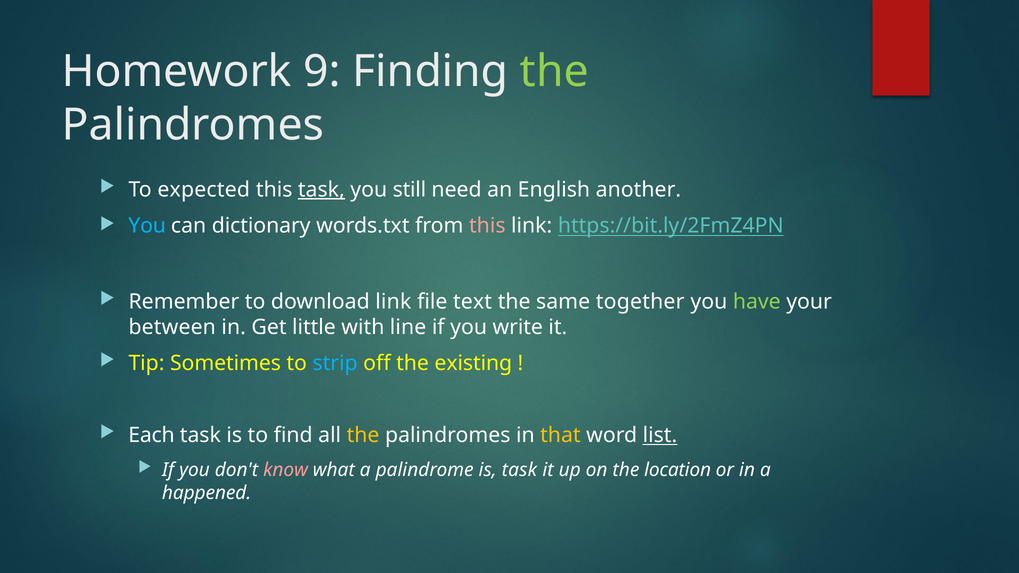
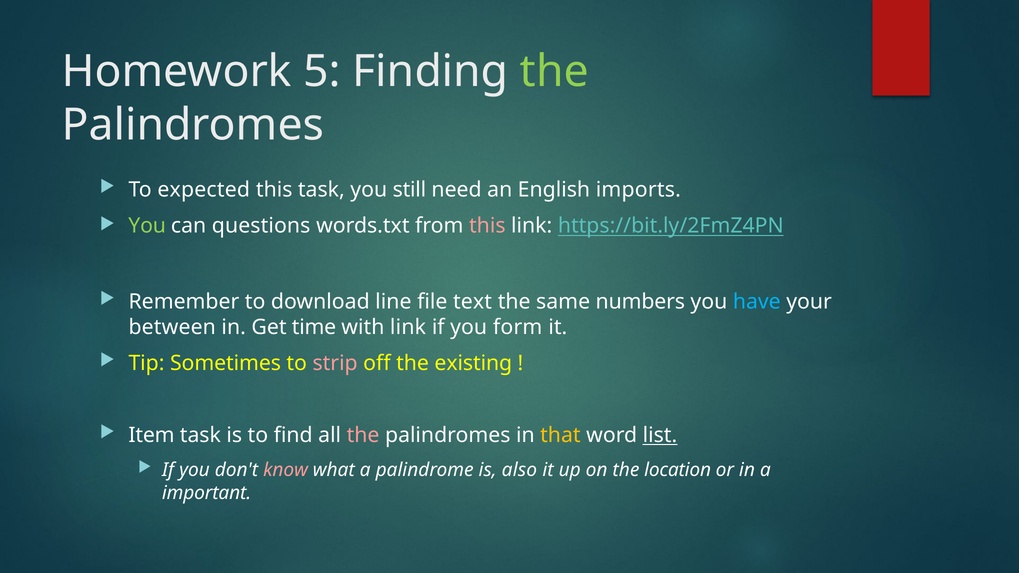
9: 9 -> 5 (322, 72)
task underline: present -> none (321, 190)
another: another -> imports (638, 190)
You colour: light blue -> light green (147, 226)
dictionary: dictionary -> questions (261, 226)
download link: link -> line (393, 302)
together: together -> numbers (640, 302)
have colour: light green -> light blue (757, 302)
little: little -> time (314, 327)
with line: line -> link (408, 327)
write: write -> form (518, 327)
strip colour: light blue -> pink (335, 363)
Each: Each -> Item (152, 436)
the colour: yellow -> pink (363, 436)
is task: task -> also (519, 470)
happened: happened -> important (207, 493)
